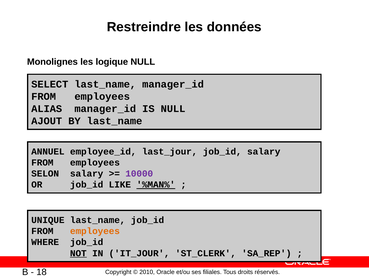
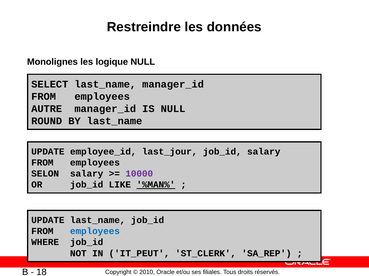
ALIAS: ALIAS -> AUTRE (47, 109)
AJOUT: AJOUT -> ROUND (47, 121)
ANNUEL: ANNUEL -> UPDATE (48, 152)
UNIQUE: UNIQUE -> UPDATE (48, 221)
employees colour: orange -> blue (95, 232)
NOT underline: present -> none (78, 254)
IT_JOUR: IT_JOUR -> IT_PEUT (139, 254)
